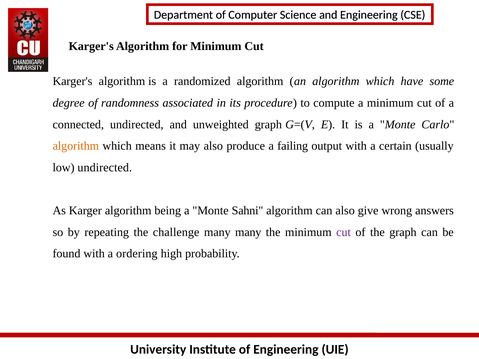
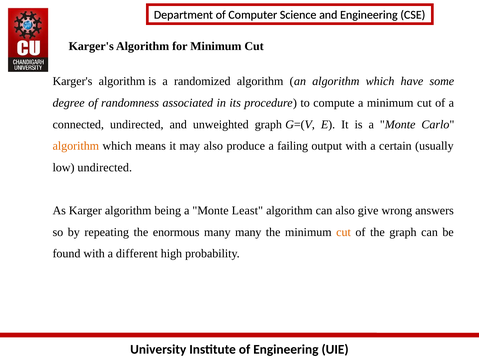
Sahni: Sahni -> Least (247, 211)
challenge: challenge -> enormous (176, 232)
cut colour: purple -> orange (344, 232)
ordering: ordering -> different (137, 254)
